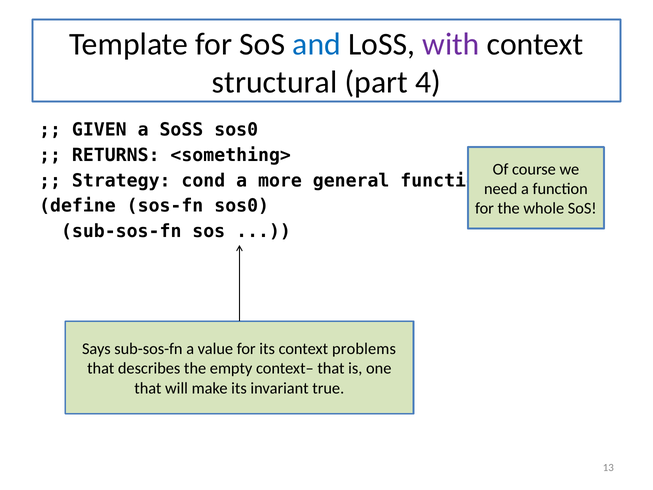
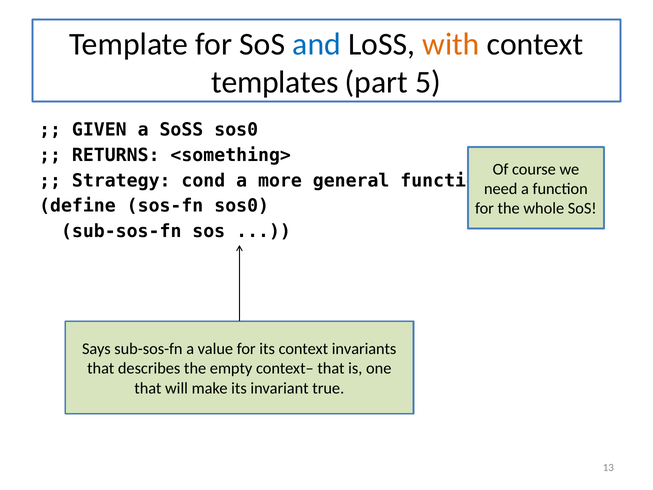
with colour: purple -> orange (451, 44)
structural: structural -> templates (275, 82)
4: 4 -> 5 (428, 82)
problems: problems -> invariants (364, 349)
